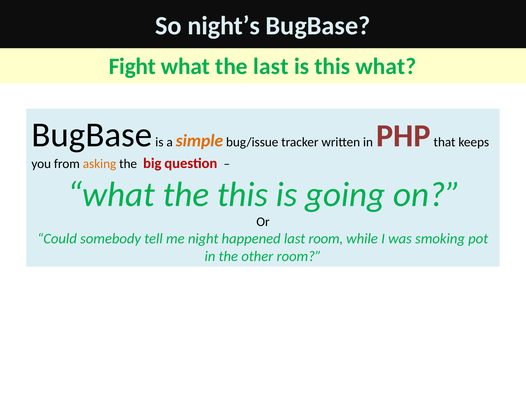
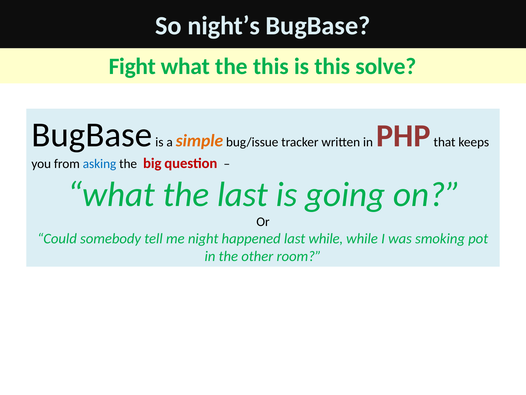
the last: last -> this (271, 67)
this what: what -> solve (386, 67)
asking colour: orange -> blue (100, 164)
the this: this -> last (243, 194)
last room: room -> while (326, 238)
